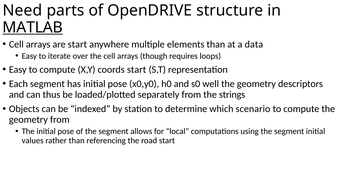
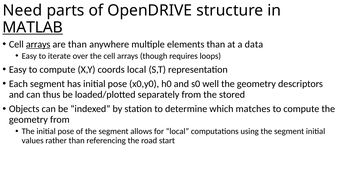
arrays underline: none -> present (38, 44)
are start: start -> than (77, 44)
coords start: start -> local (137, 69)
strings: strings -> stored (232, 94)
scenario: scenario -> matches (253, 109)
